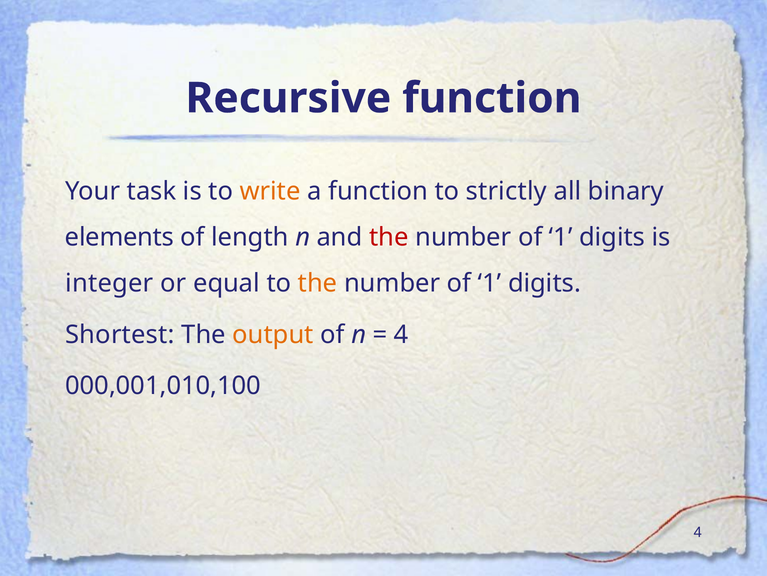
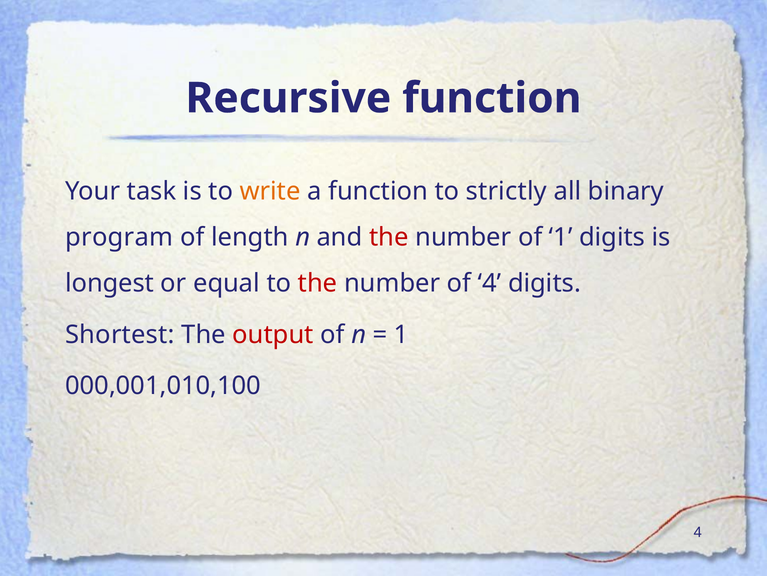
elements: elements -> program (119, 237)
integer: integer -> longest (110, 283)
the colour: orange -> red (318, 283)
1: 1 -> 4 (490, 283)
output colour: orange -> red (273, 334)
4: 4 -> 1 (401, 334)
